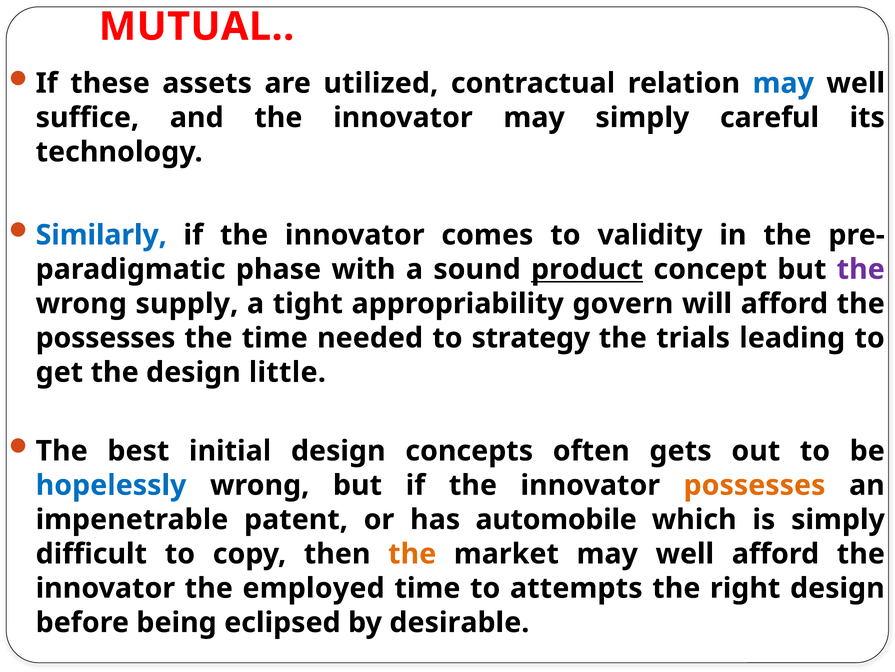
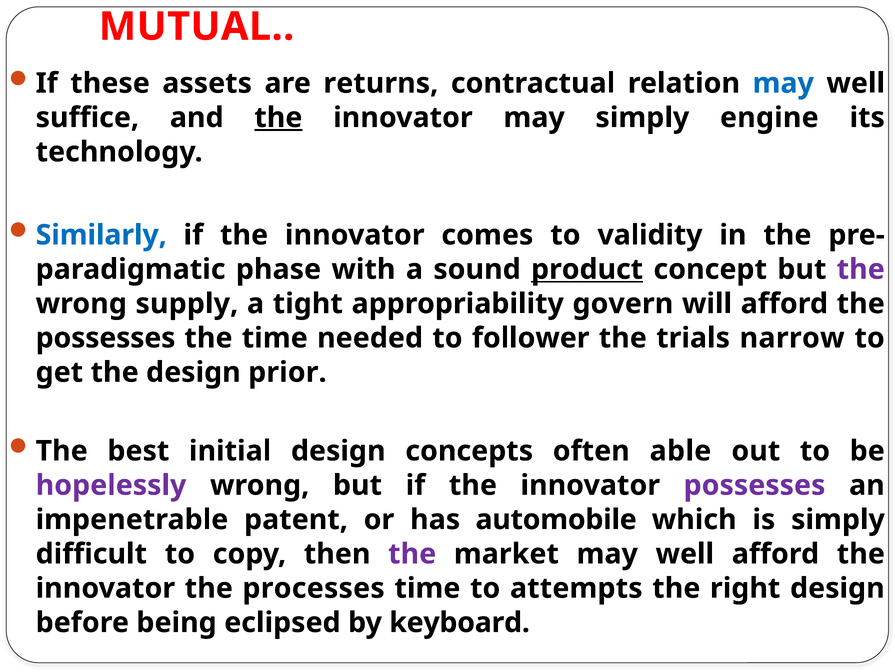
utilized: utilized -> returns (381, 83)
the underline: none -> present (278, 117)
careful: careful -> engine (769, 117)
strategy: strategy -> follower (531, 338)
leading: leading -> narrow (792, 338)
little: little -> prior (287, 372)
gets: gets -> able (680, 451)
hopelessly colour: blue -> purple (111, 485)
possesses colour: orange -> purple (754, 485)
the colour: orange -> purple (412, 553)
employed: employed -> processes (314, 588)
desirable: desirable -> keyboard (460, 622)
